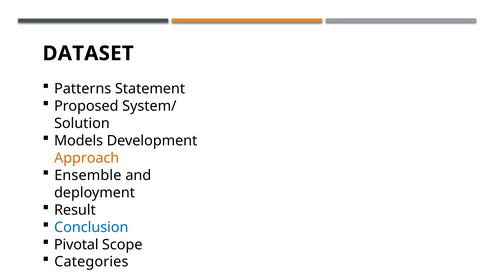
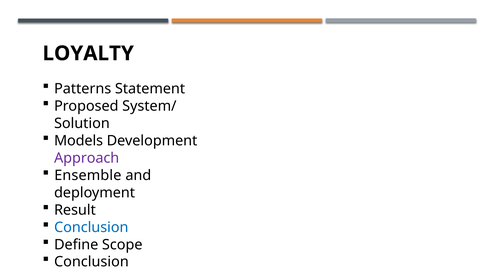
DATASET: DATASET -> LOYALTY (88, 53)
Approach colour: orange -> purple (87, 158)
Pivotal: Pivotal -> Define (76, 244)
Categories: Categories -> Conclusion (91, 262)
